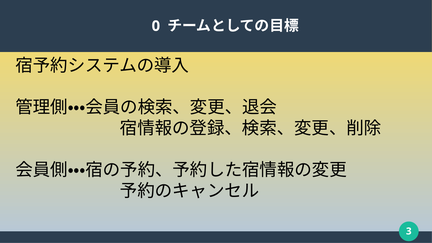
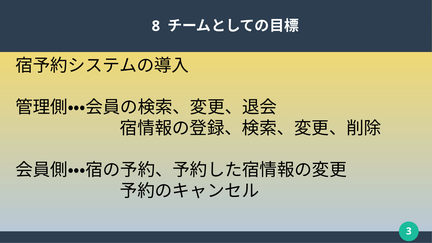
0: 0 -> 8 (156, 26)
